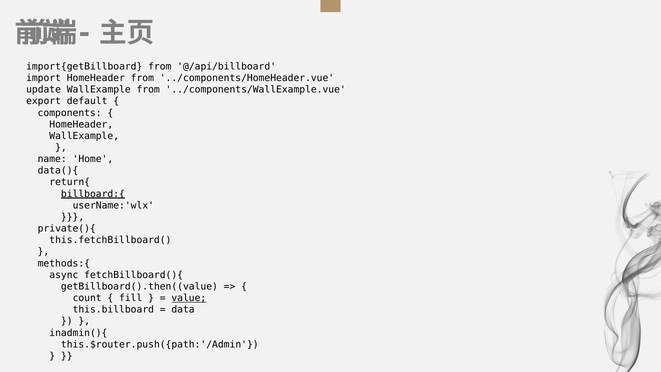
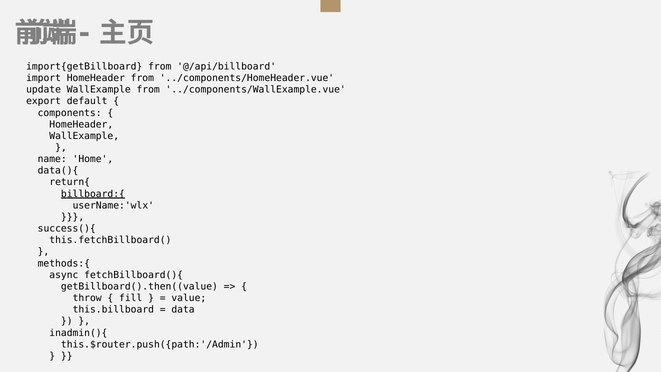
private(){: private(){ -> success(){ (67, 229)
count: count -> throw (87, 298)
value underline: present -> none (189, 298)
